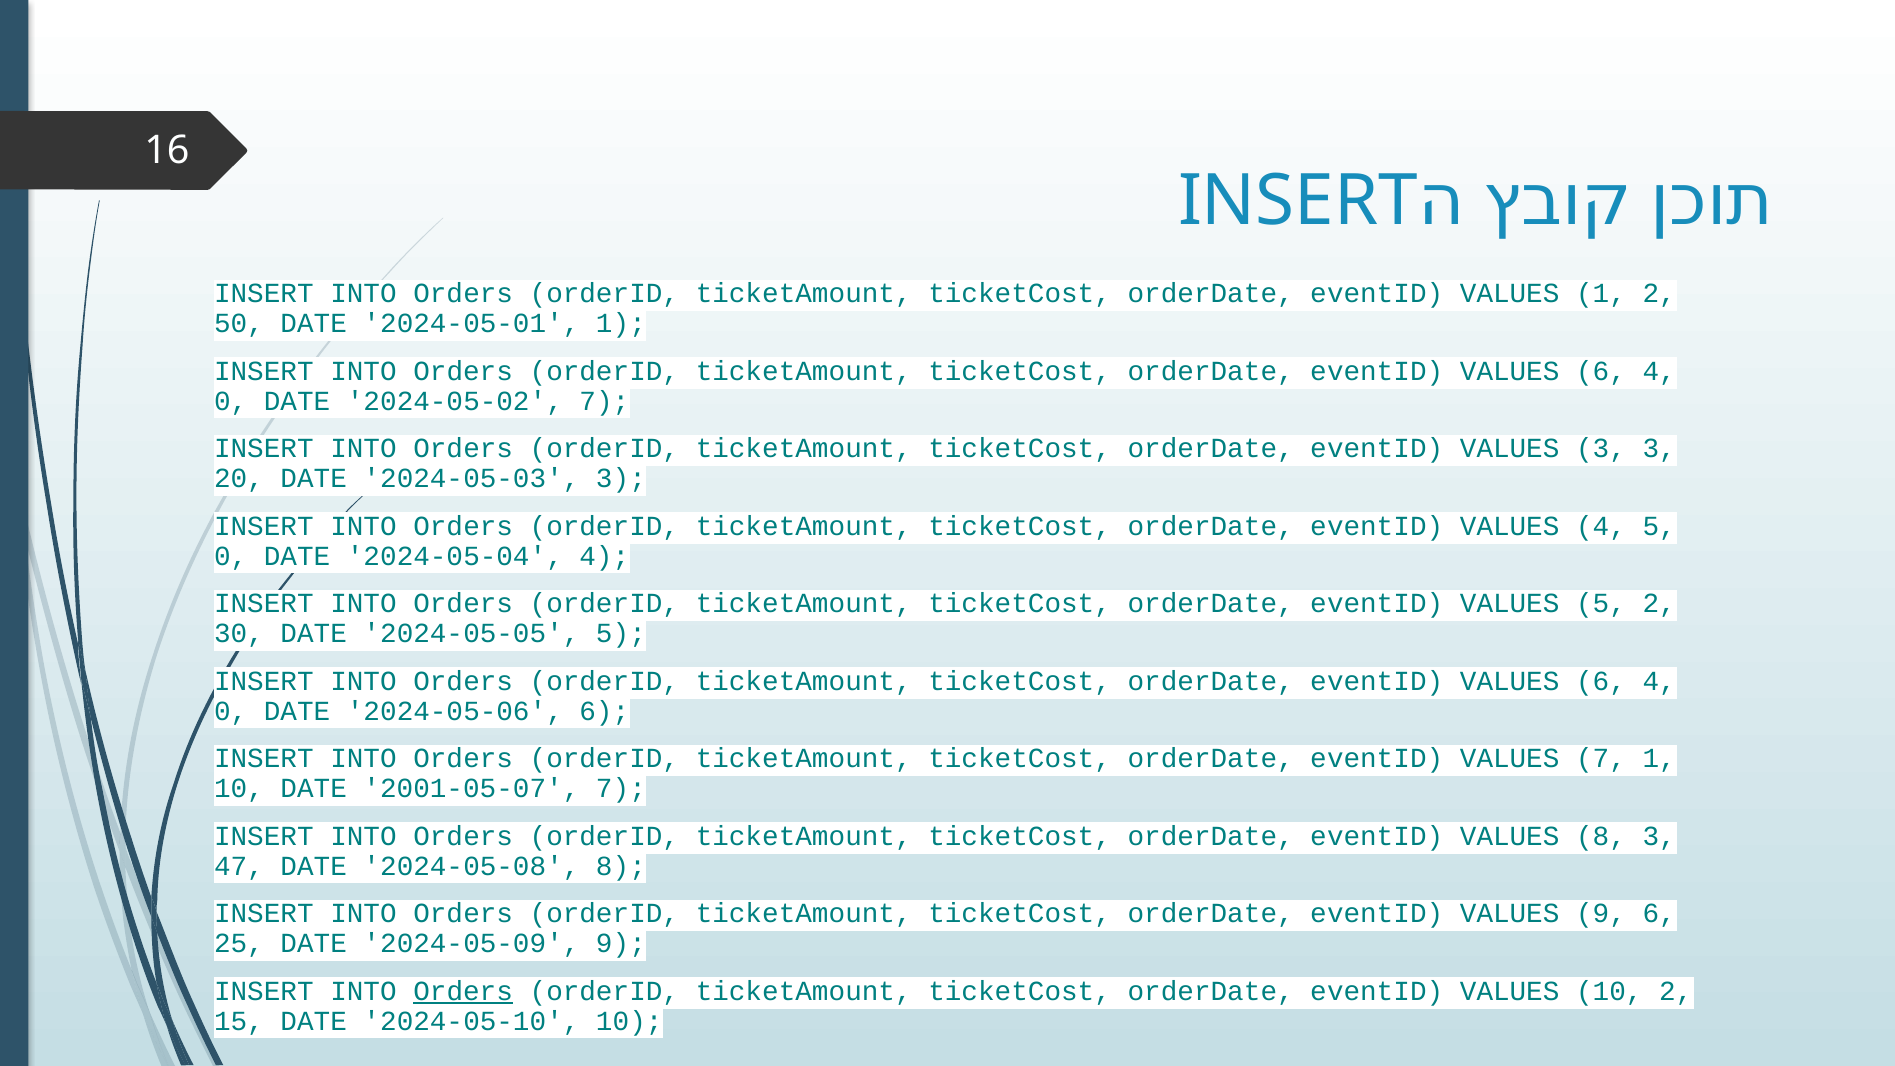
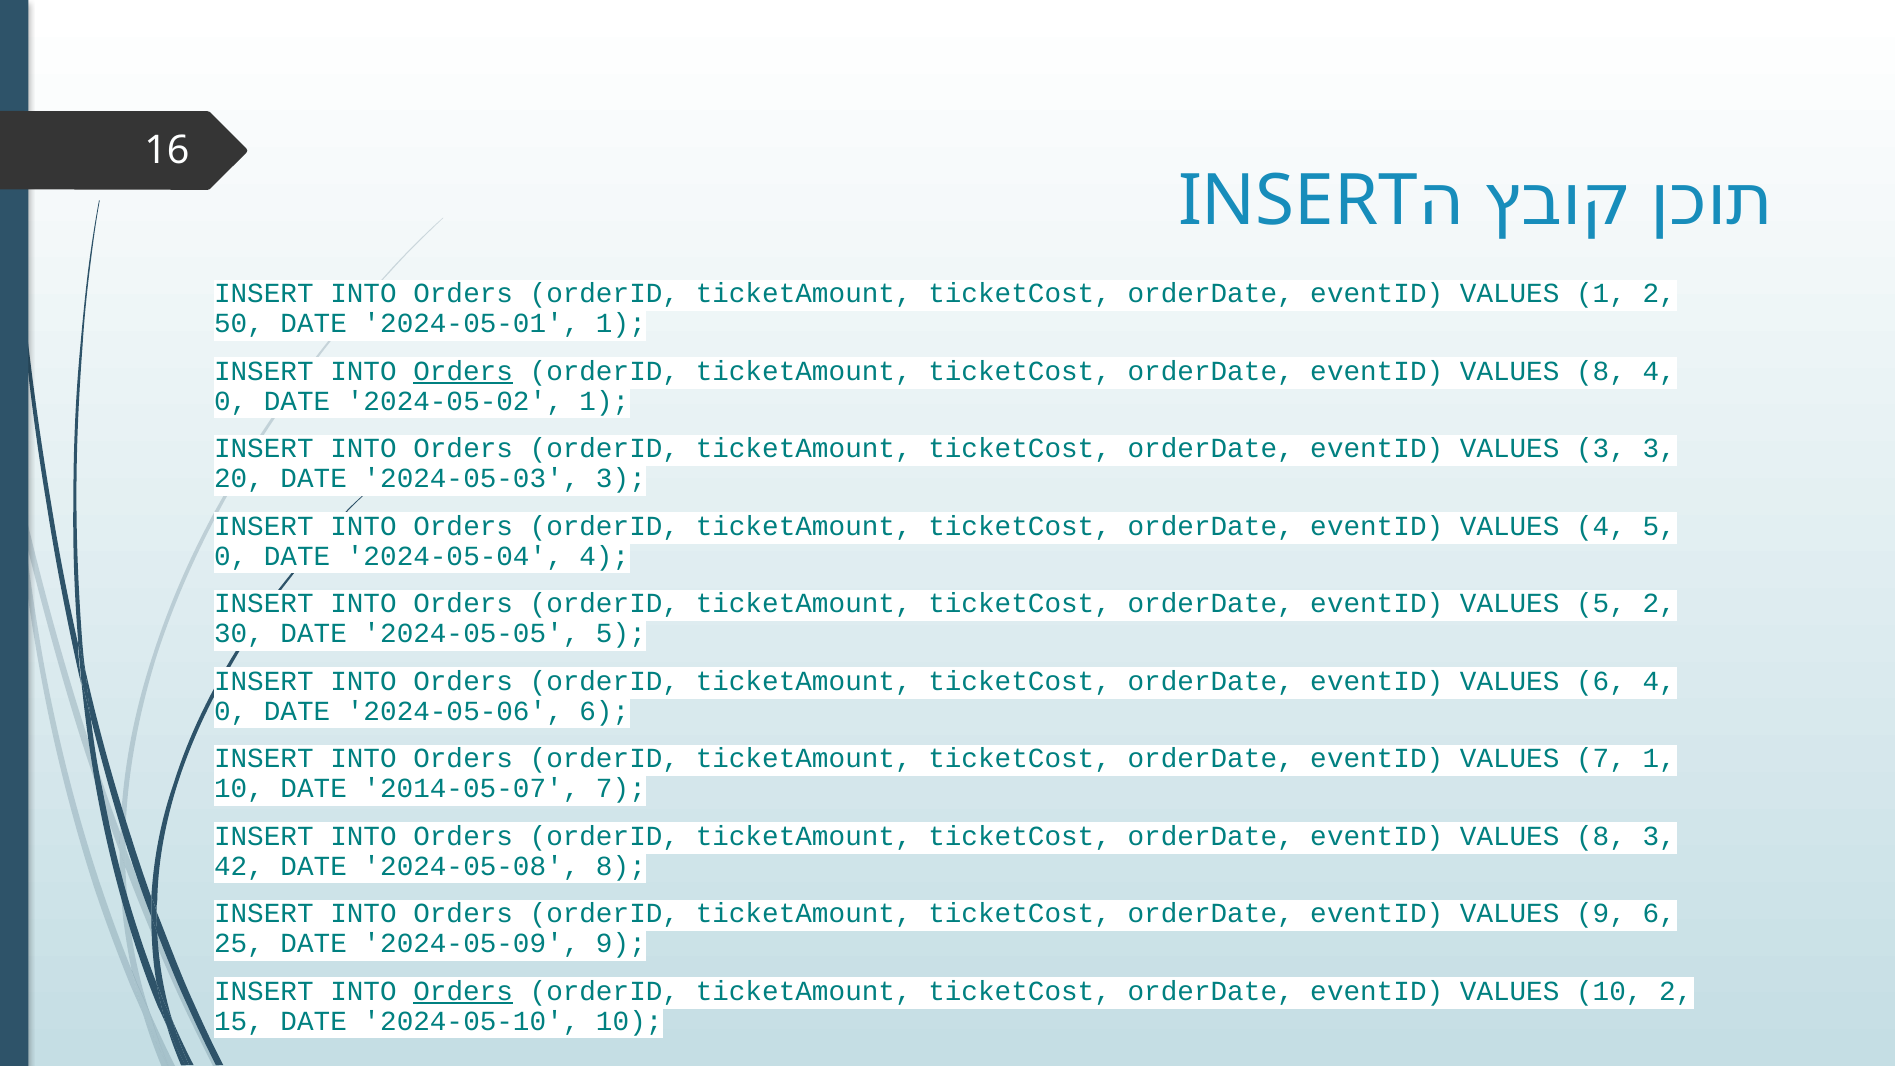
Orders underline: none -> present (463, 371)
6: 6 -> 8 (1601, 371)
2024-05-02 7: 7 -> 1 (604, 401)
2001-05-07: 2001-05-07 -> 2014-05-07 (471, 788)
47: 47 -> 42 (239, 866)
